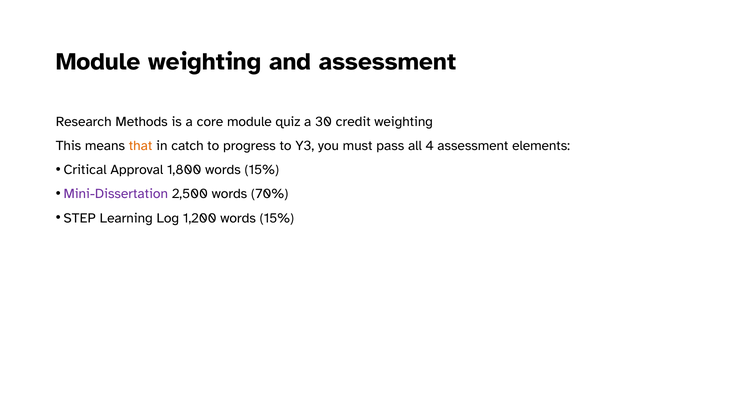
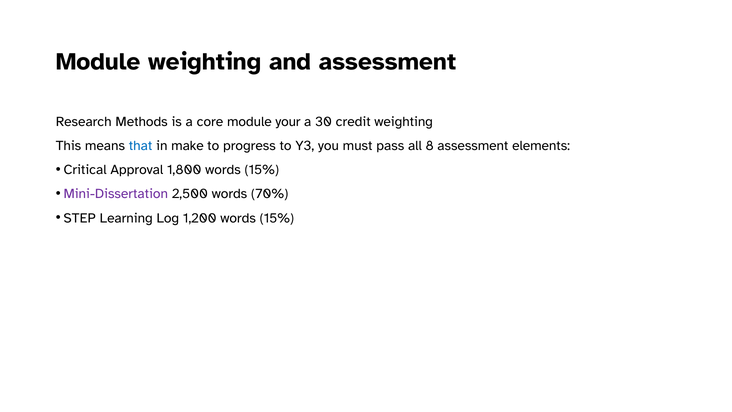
quiz: quiz -> your (288, 122)
that colour: orange -> blue (141, 146)
catch: catch -> make (187, 146)
4: 4 -> 8 (430, 146)
